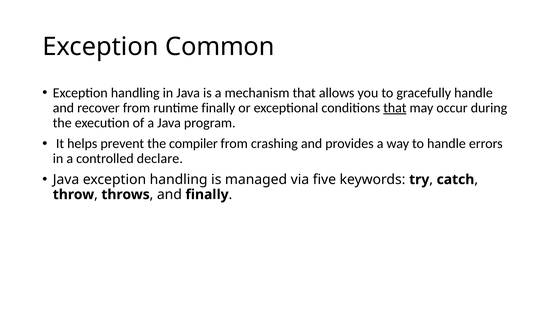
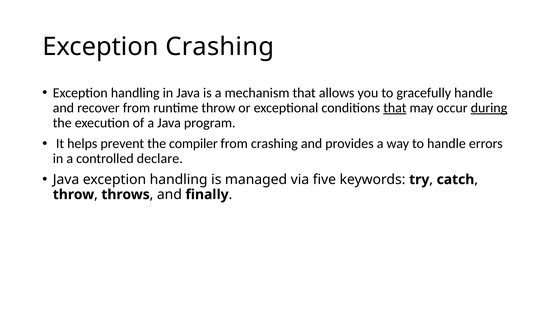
Exception Common: Common -> Crashing (220, 47)
runtime finally: finally -> throw (218, 108)
during underline: none -> present (489, 108)
